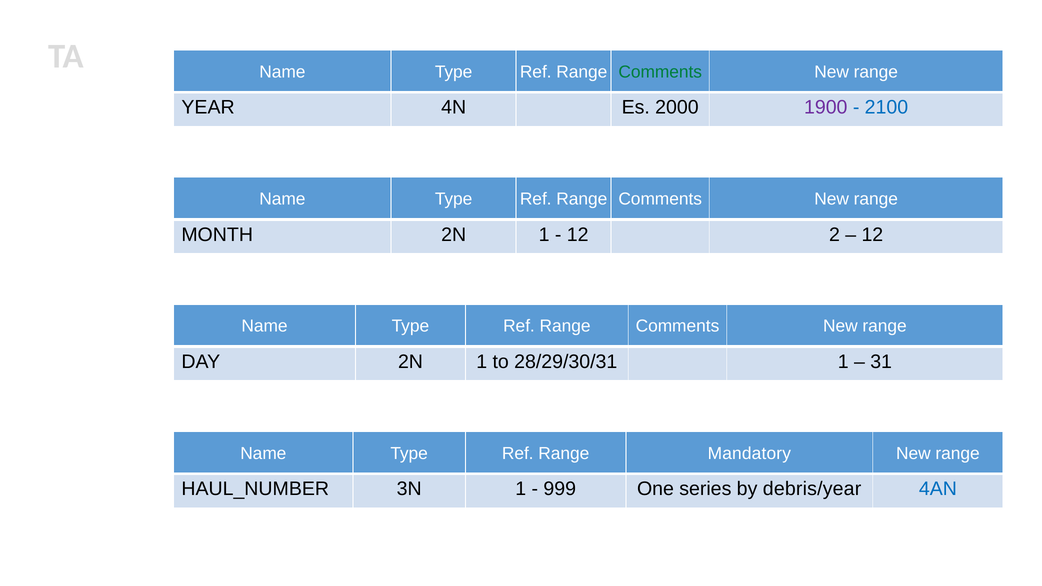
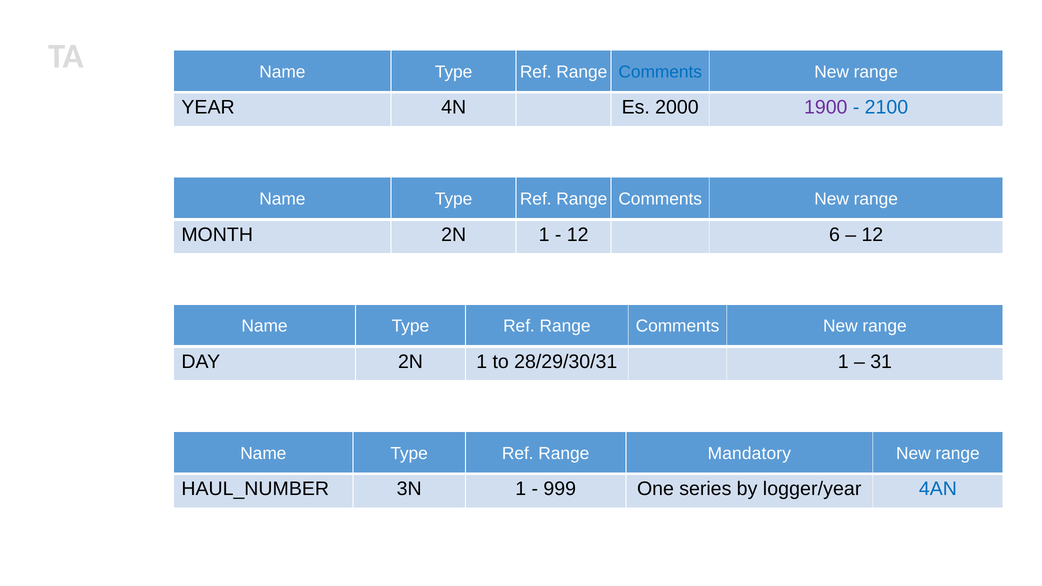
Comments colour: green -> blue (660, 72)
2: 2 -> 6 (834, 235)
debris/year: debris/year -> logger/year (812, 489)
